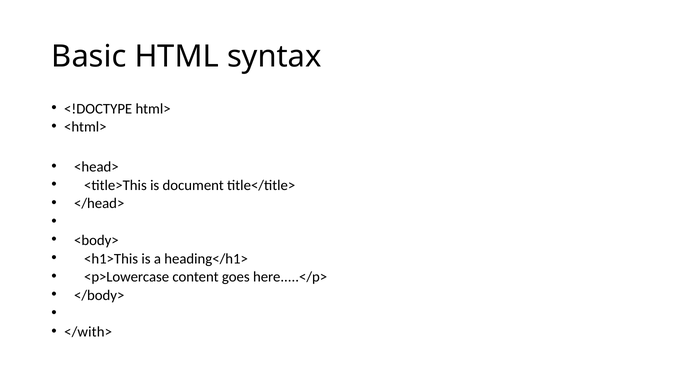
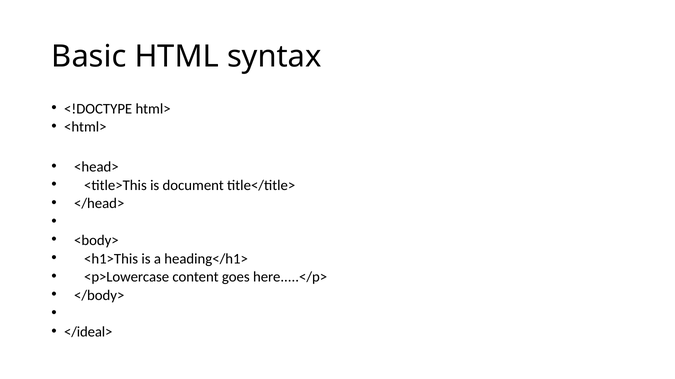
</with>: </with> -> </ideal> (88, 333)
